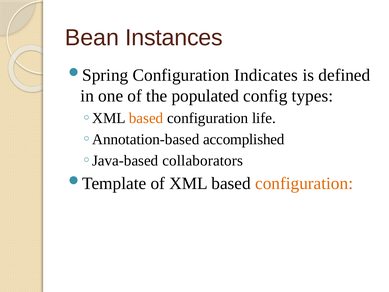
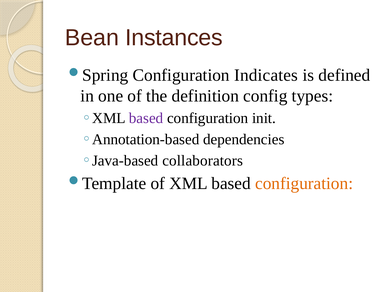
populated: populated -> definition (205, 96)
based colour: orange -> purple (146, 118)
life: life -> init (264, 118)
accomplished: accomplished -> dependencies (244, 139)
